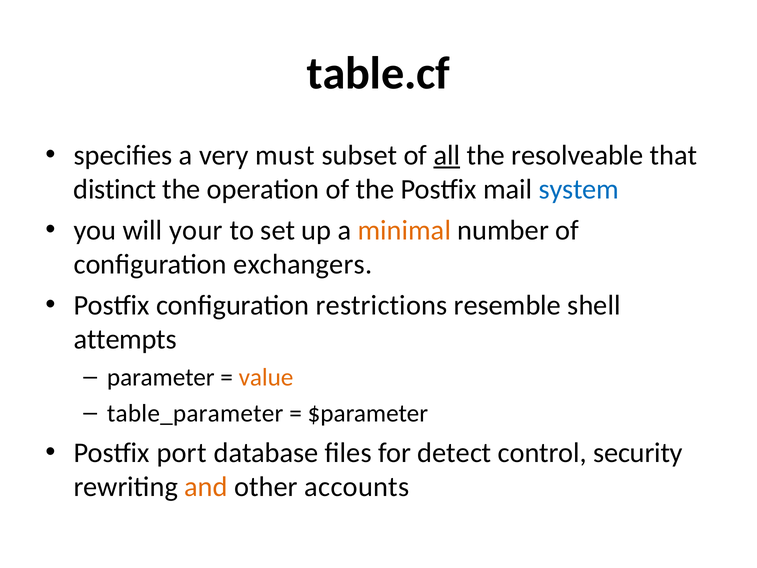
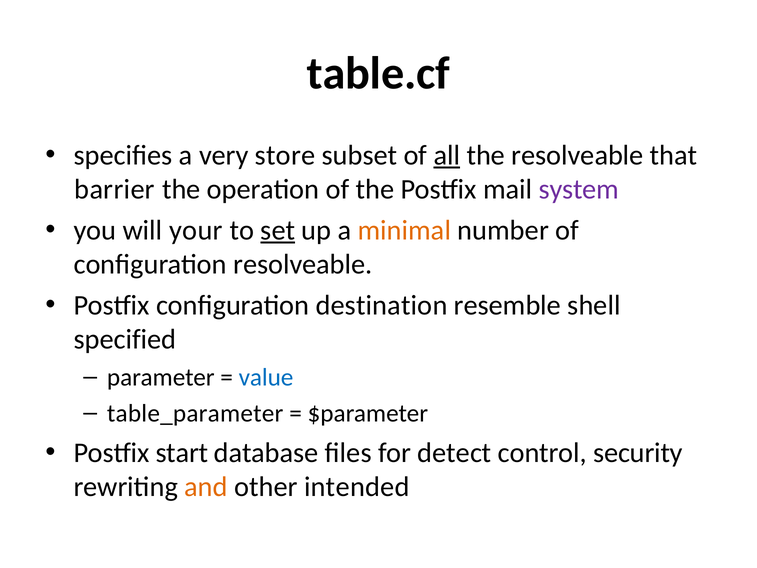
must: must -> store (285, 155)
distinct: distinct -> barrier (115, 189)
system colour: blue -> purple (579, 189)
set underline: none -> present (278, 230)
configuration exchangers: exchangers -> resolveable (303, 264)
restrictions: restrictions -> destination (382, 305)
attempts: attempts -> specified (125, 339)
value colour: orange -> blue (266, 377)
port: port -> start (182, 452)
accounts: accounts -> intended (357, 487)
